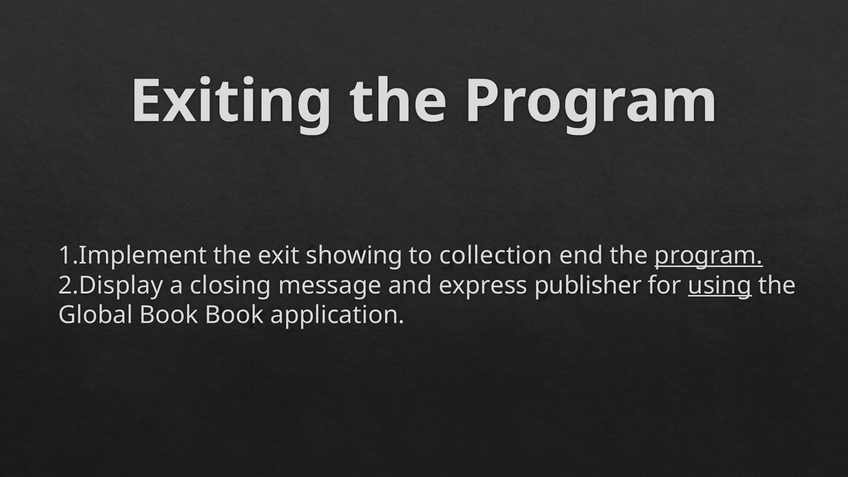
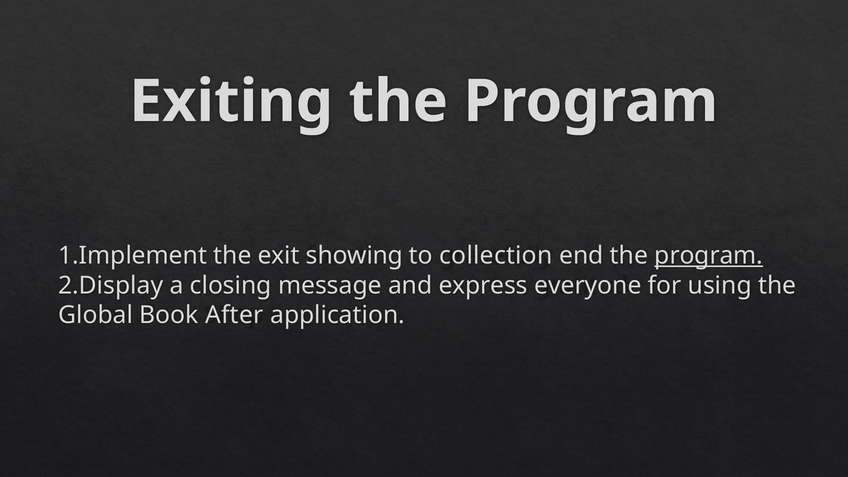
publisher: publisher -> everyone (588, 285)
using underline: present -> none (720, 285)
Book Book: Book -> After (234, 315)
